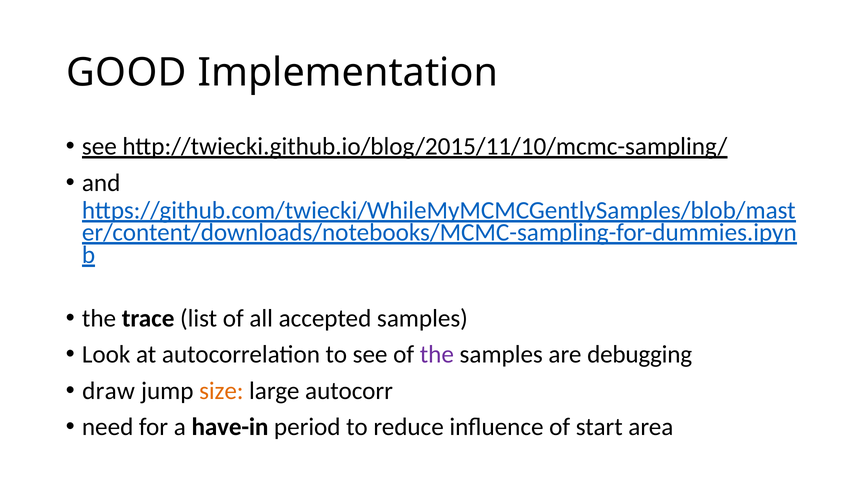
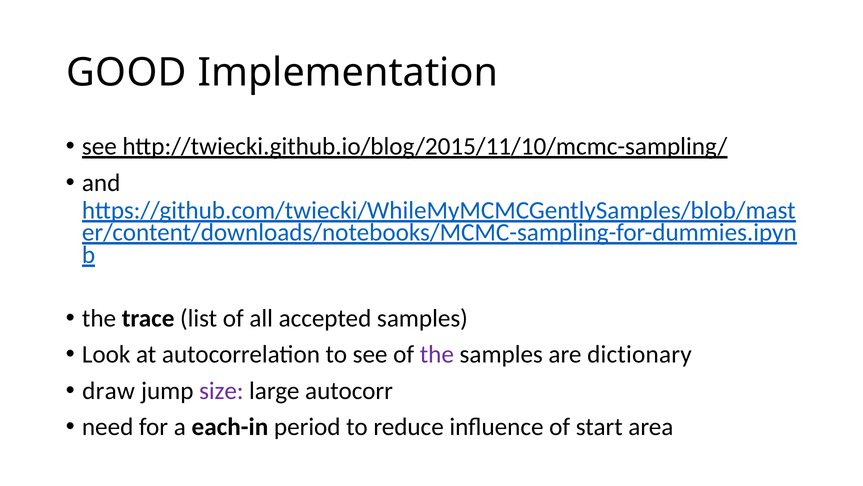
debugging: debugging -> dictionary (639, 354)
size colour: orange -> purple (221, 390)
have-in: have-in -> each-in (230, 426)
